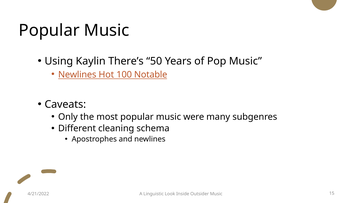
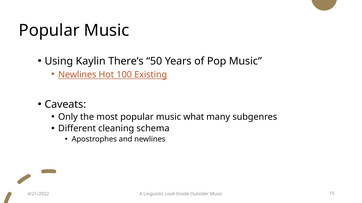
Notable: Notable -> Existing (151, 75)
were: were -> what (194, 117)
